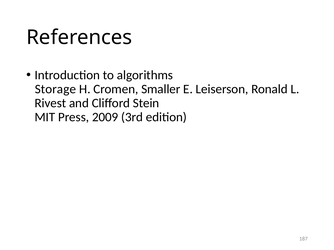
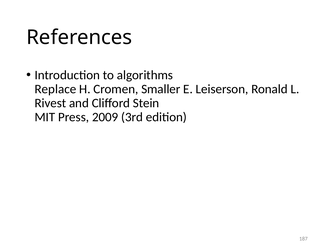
Storage: Storage -> Replace (55, 89)
